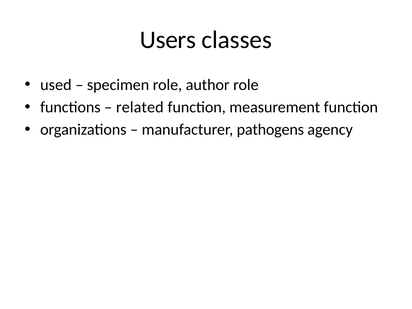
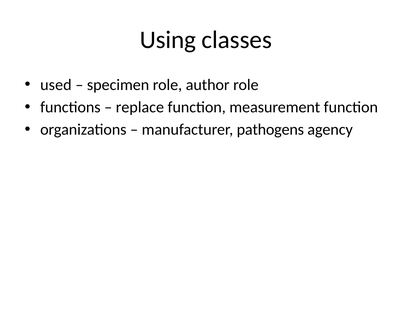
Users: Users -> Using (168, 40)
related: related -> replace (140, 107)
